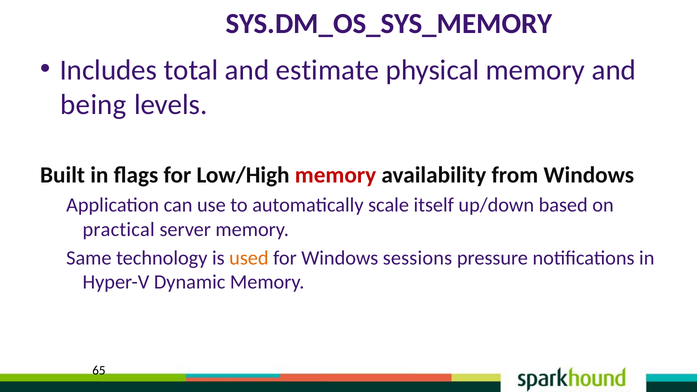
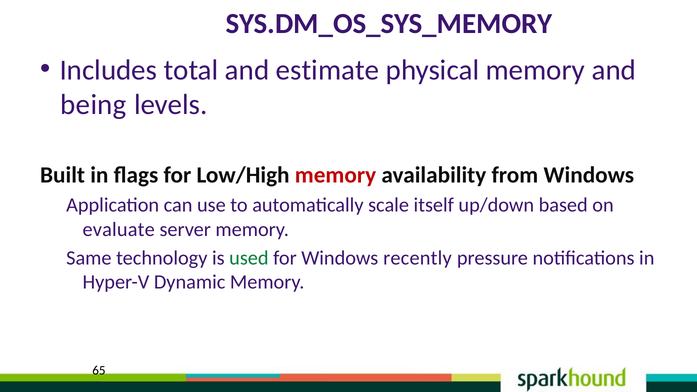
practical: practical -> evaluate (119, 230)
used colour: orange -> green (249, 258)
sessions: sessions -> recently (417, 258)
